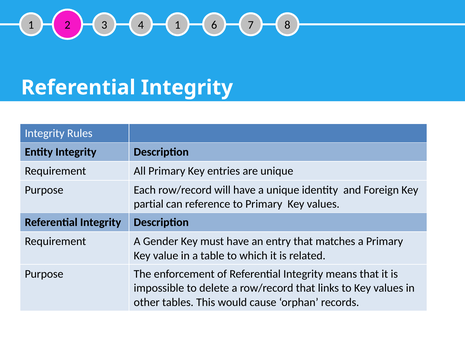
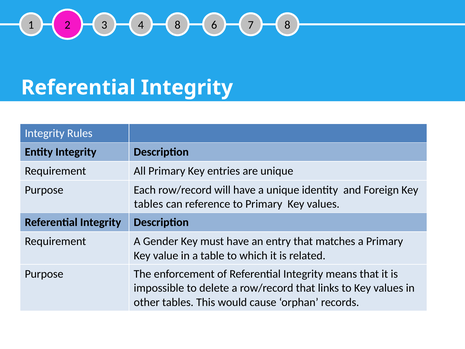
3 1: 1 -> 8 (178, 25)
partial: partial -> tables (149, 204)
